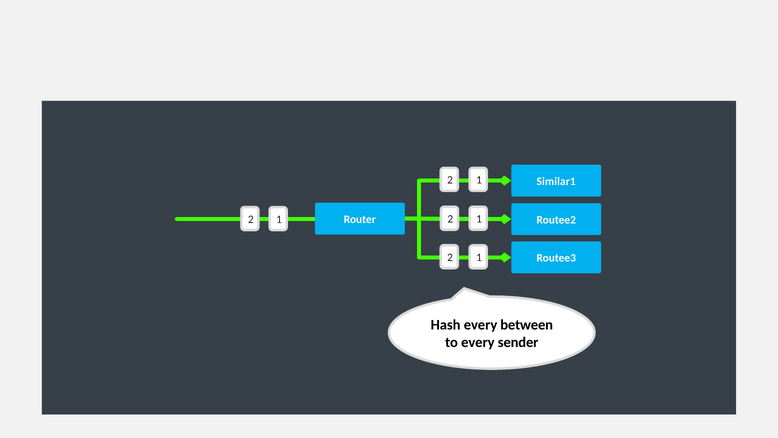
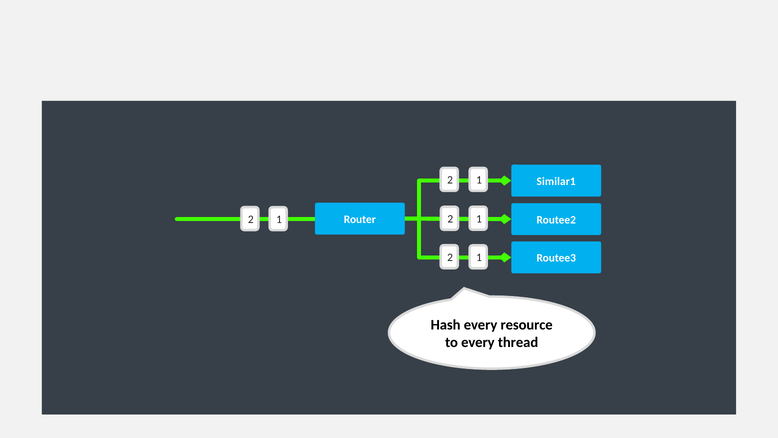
between: between -> resource (527, 325)
sender: sender -> thread (518, 342)
